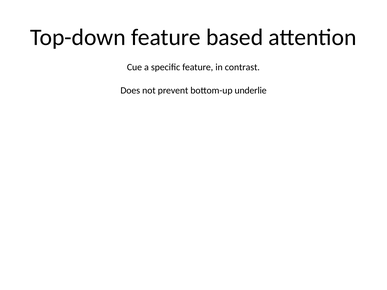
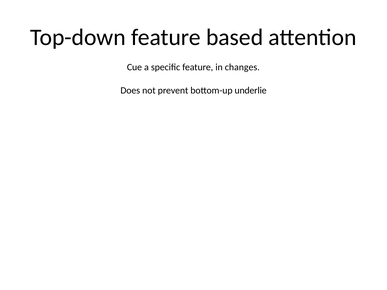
contrast: contrast -> changes (242, 67)
